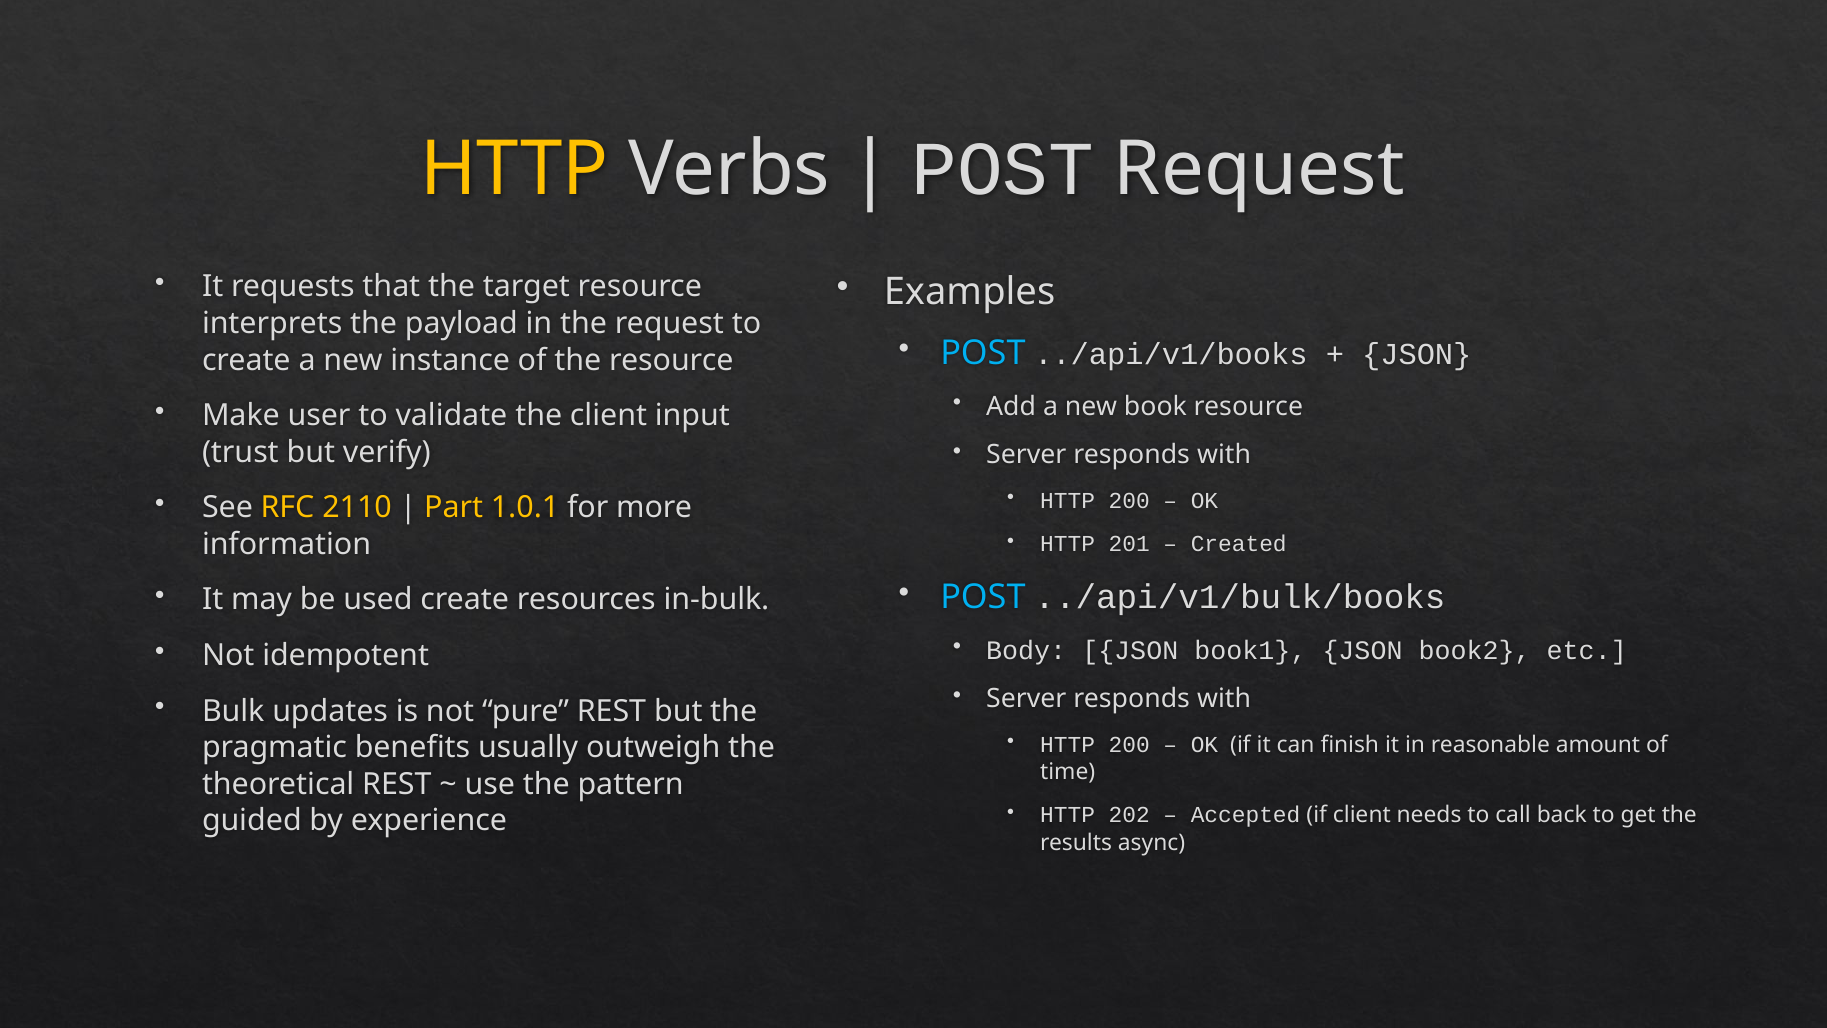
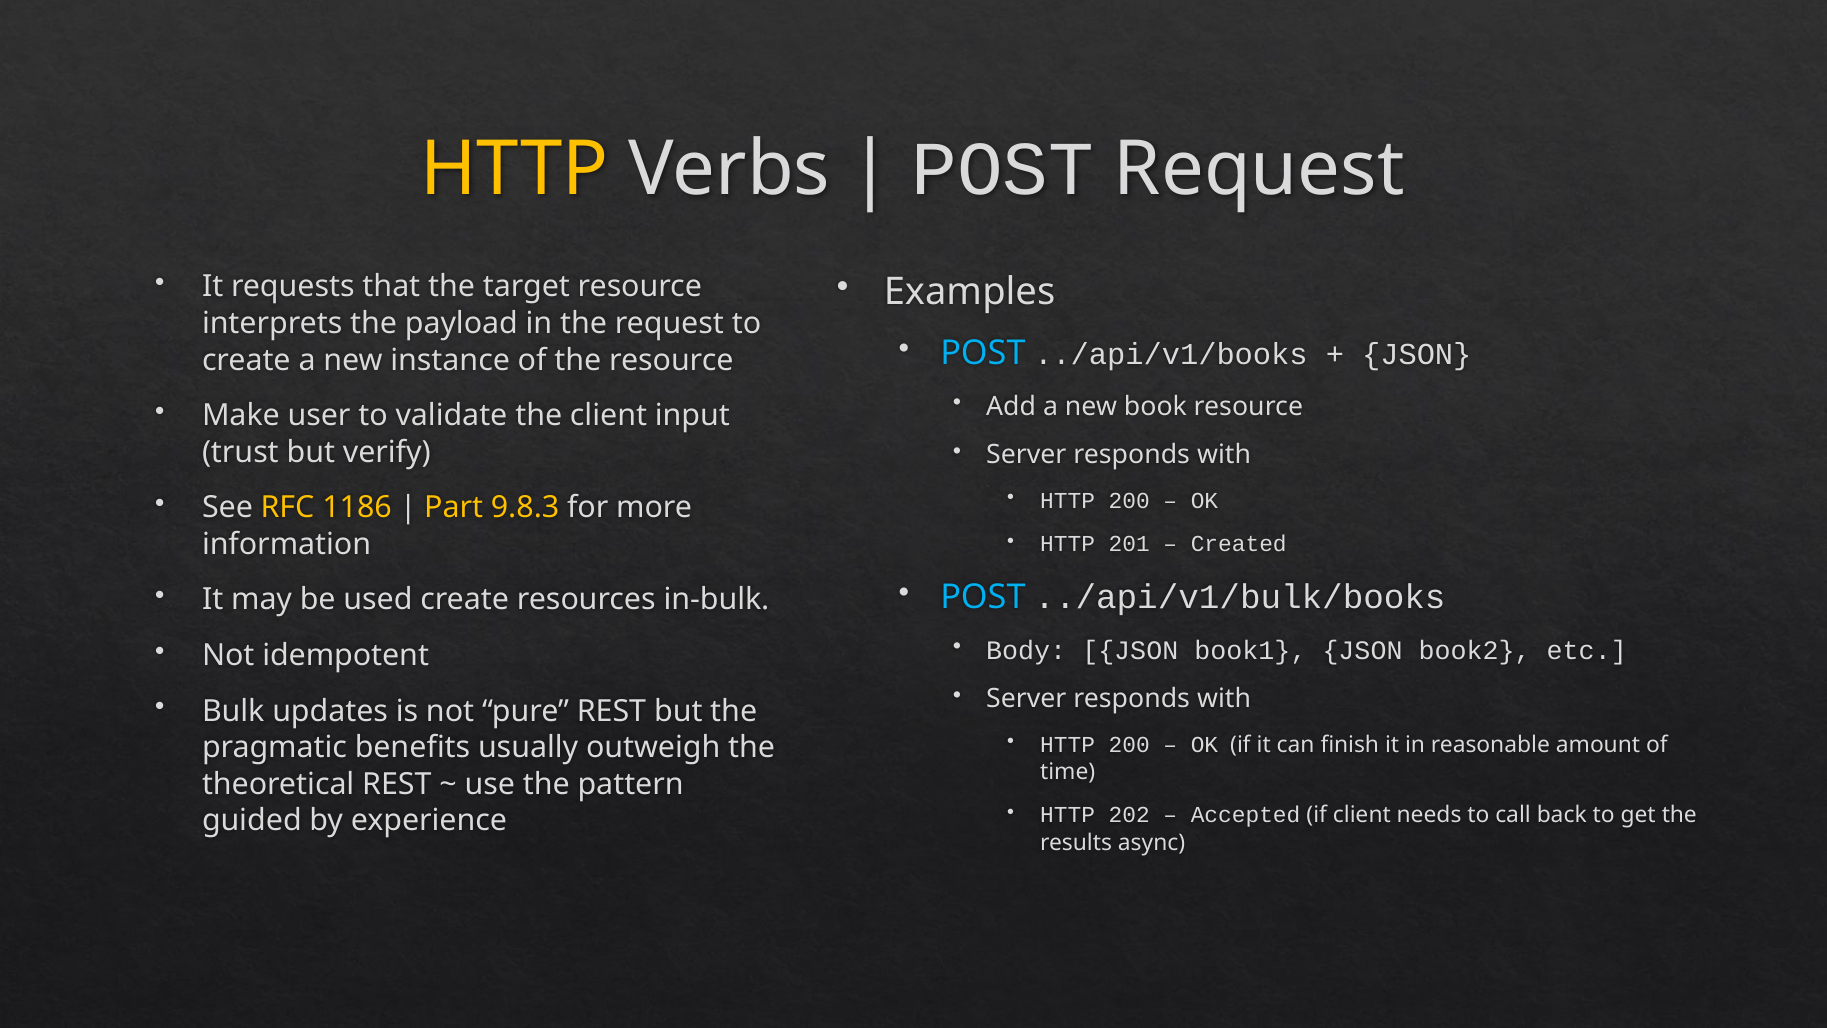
2110: 2110 -> 1186 (357, 508)
1.0.1: 1.0.1 -> 9.8.3 (525, 508)
